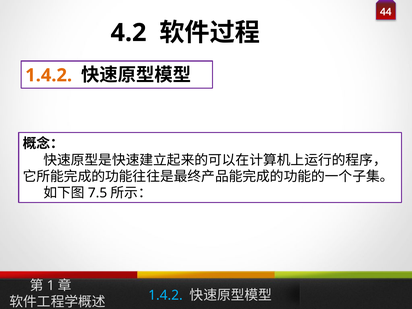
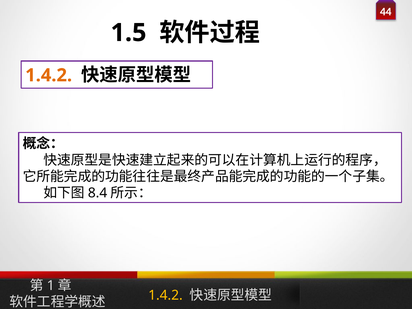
4.2: 4.2 -> 1.5 (129, 33)
7.5: 7.5 -> 8.4 (98, 193)
1.4.2 colour: light blue -> yellow (165, 295)
